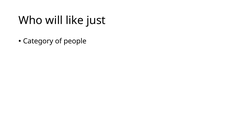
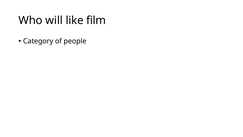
just: just -> film (96, 20)
